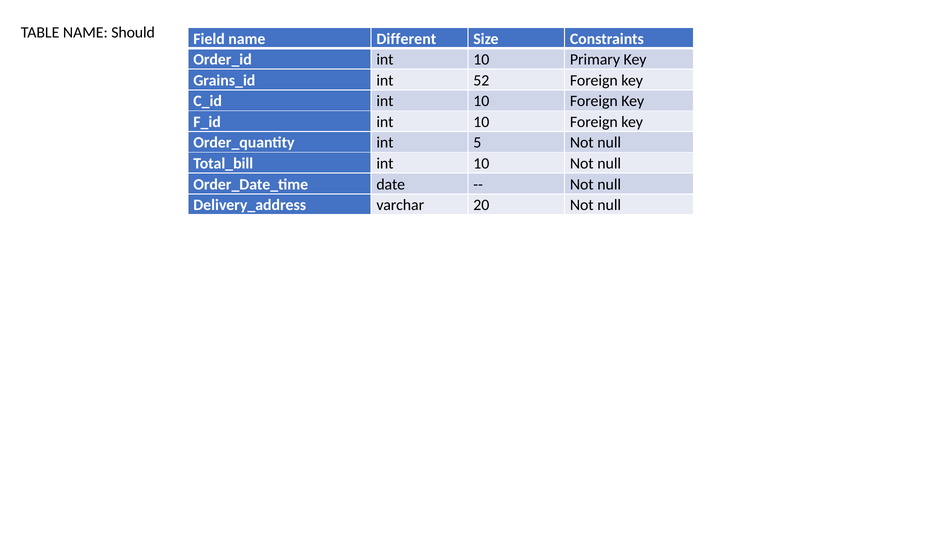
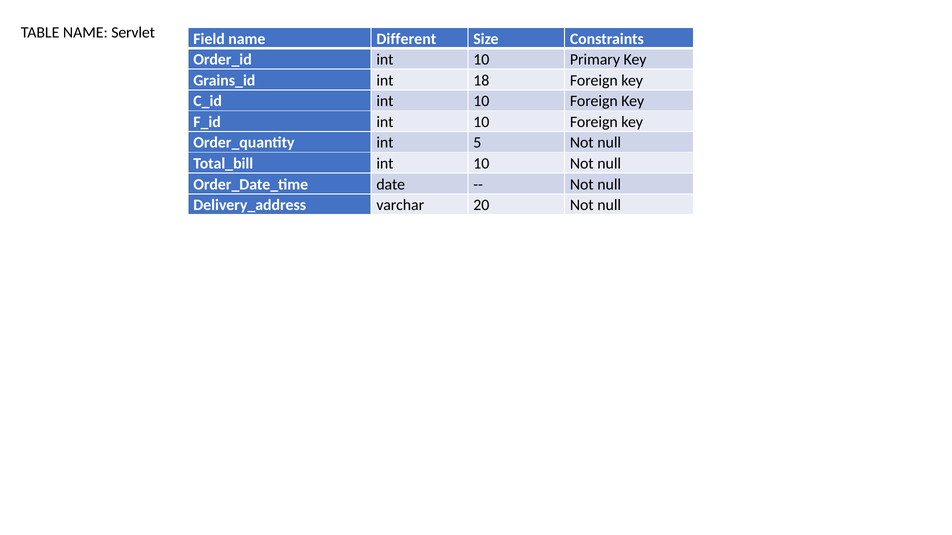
Should: Should -> Servlet (133, 33)
52: 52 -> 18 (481, 80)
